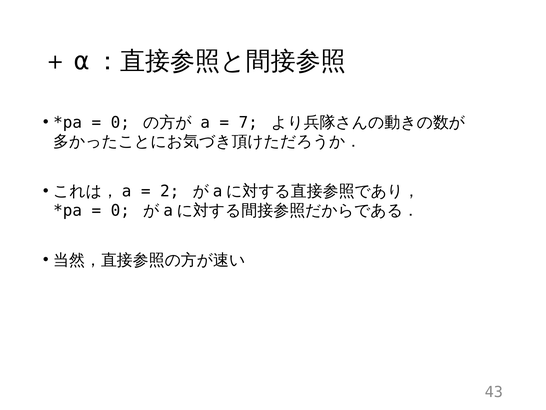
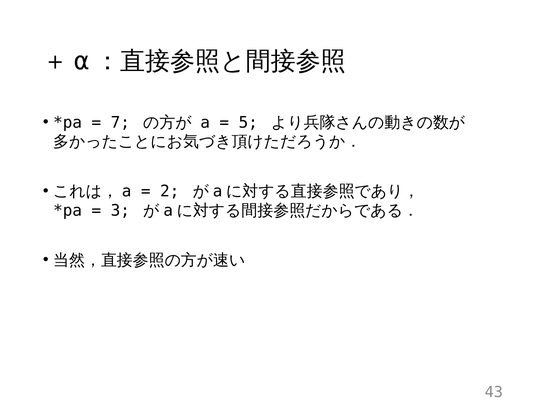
0: 0 -> 7 (120, 122)
7: 7 -> 5 (248, 122)
0: 0 -> 3 (120, 210)
